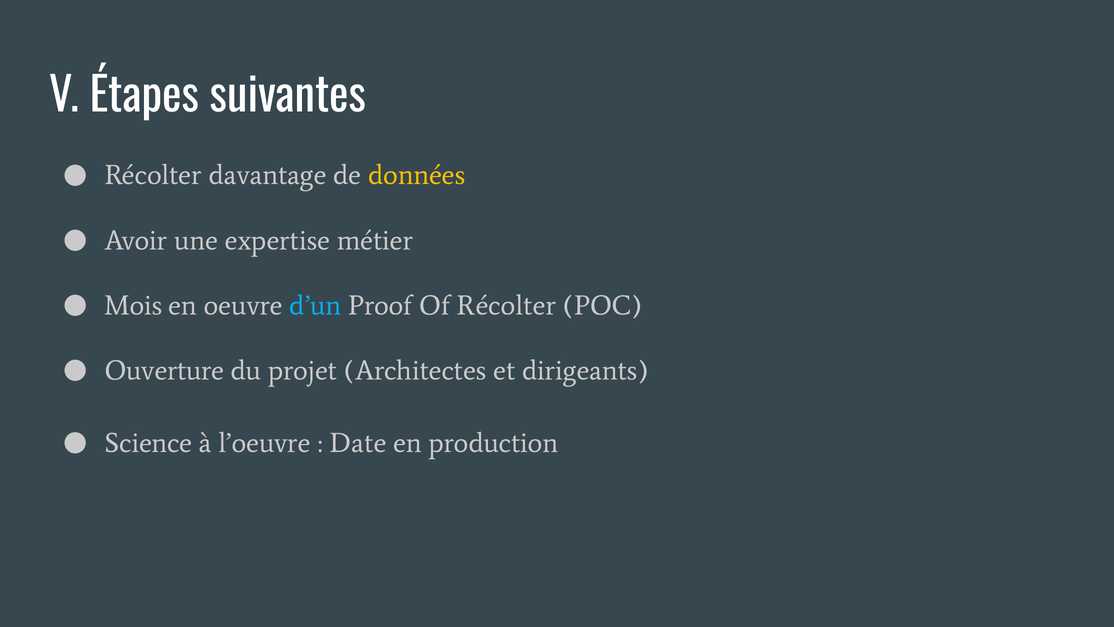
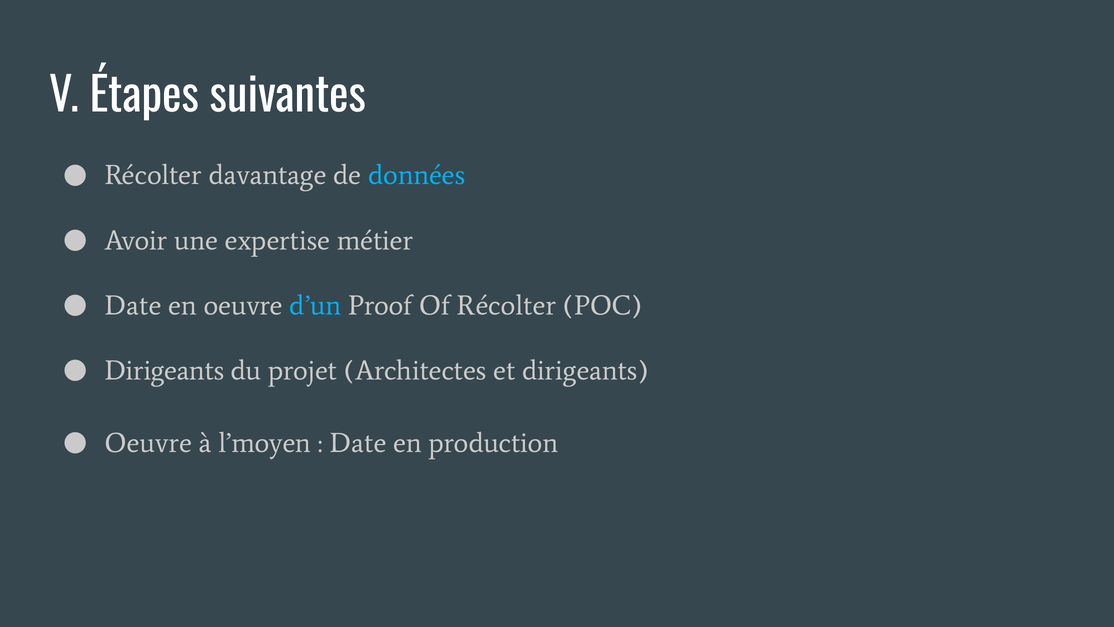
données colour: yellow -> light blue (417, 175)
Mois: Mois -> Date (133, 305)
Ouverture: Ouverture -> Dirigeants (164, 370)
Science: Science -> Oeuvre (148, 443)
l’oeuvre: l’oeuvre -> l’moyen (265, 443)
